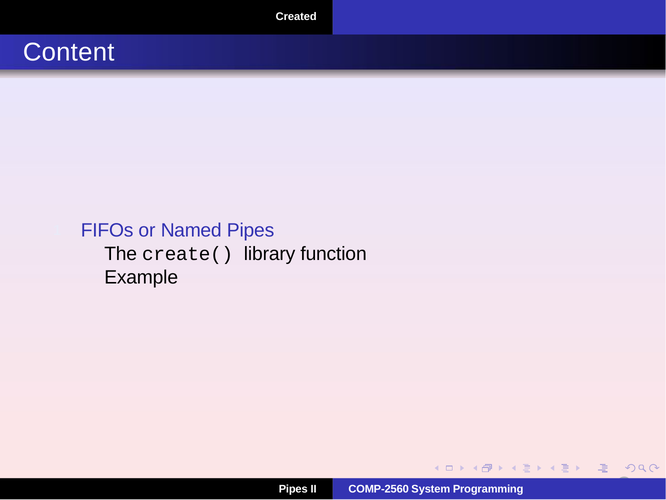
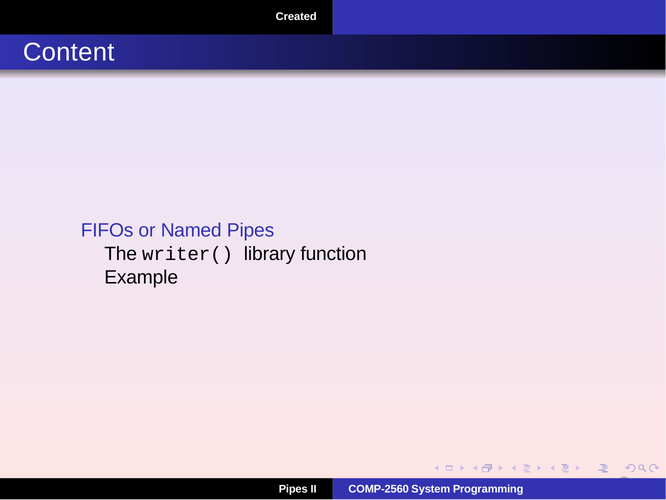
create(: create( -> writer( (188, 254)
